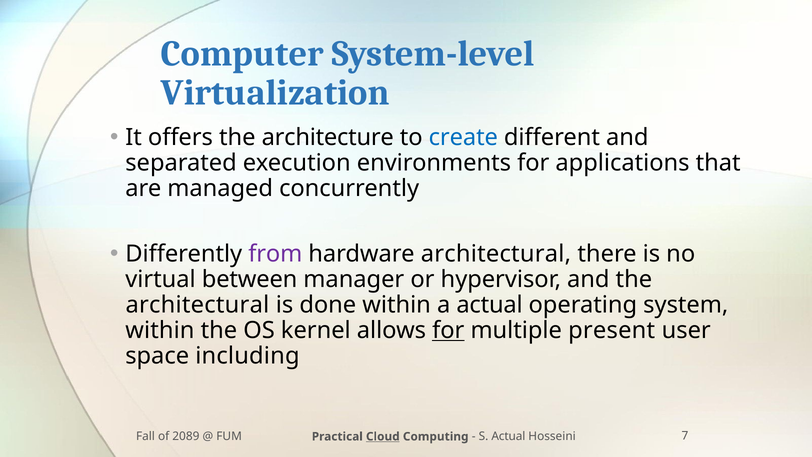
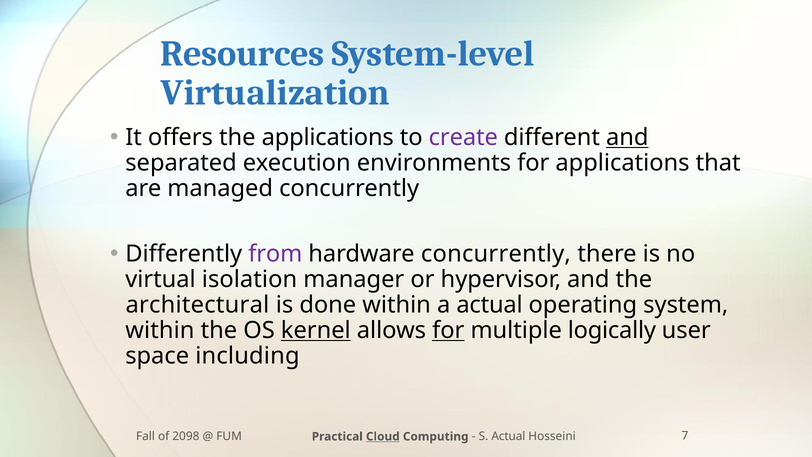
Computer: Computer -> Resources (242, 54)
the architecture: architecture -> applications (328, 137)
create colour: blue -> purple (463, 137)
and underline: none -> present (627, 137)
hardware architectural: architectural -> concurrently (496, 254)
between: between -> isolation (250, 279)
kernel underline: none -> present (316, 330)
present: present -> logically (612, 330)
2089: 2089 -> 2098 (186, 436)
